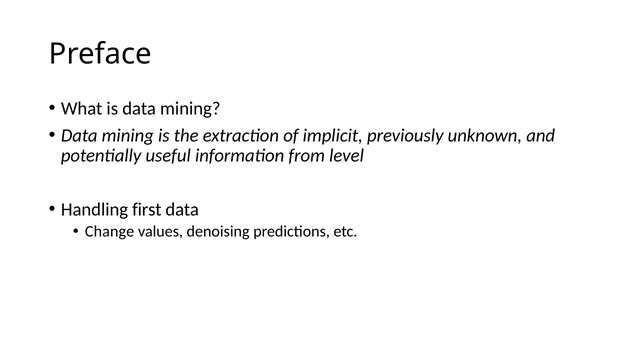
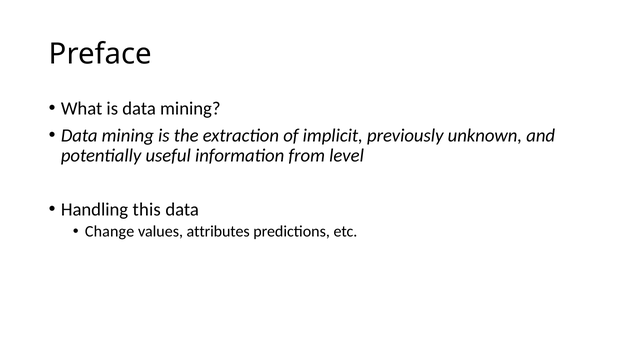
first: first -> this (147, 209)
denoising: denoising -> attributes (218, 231)
